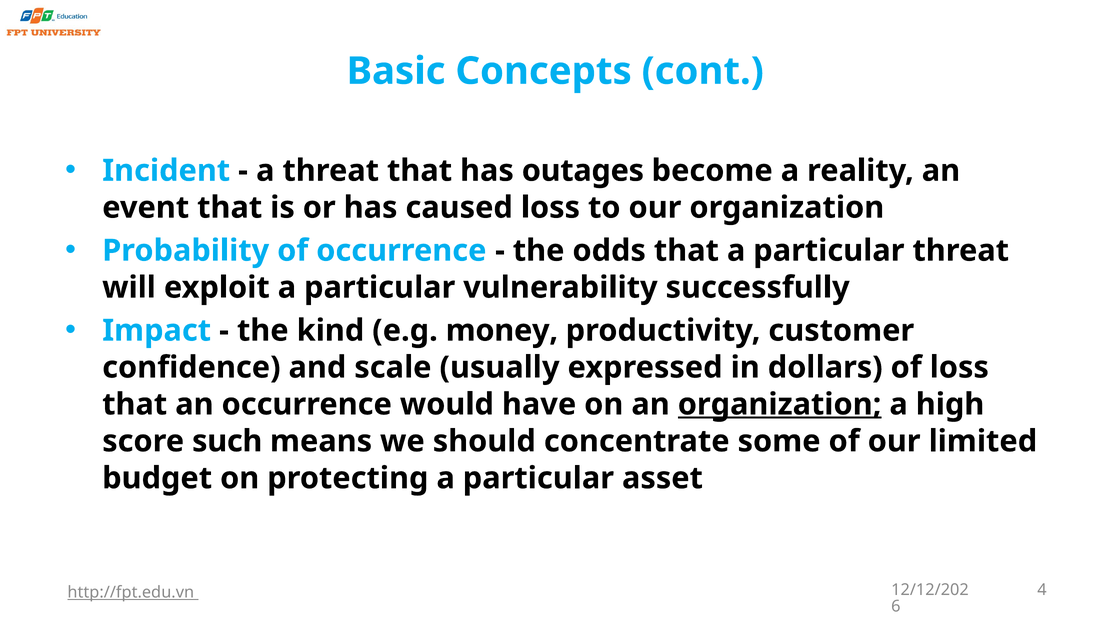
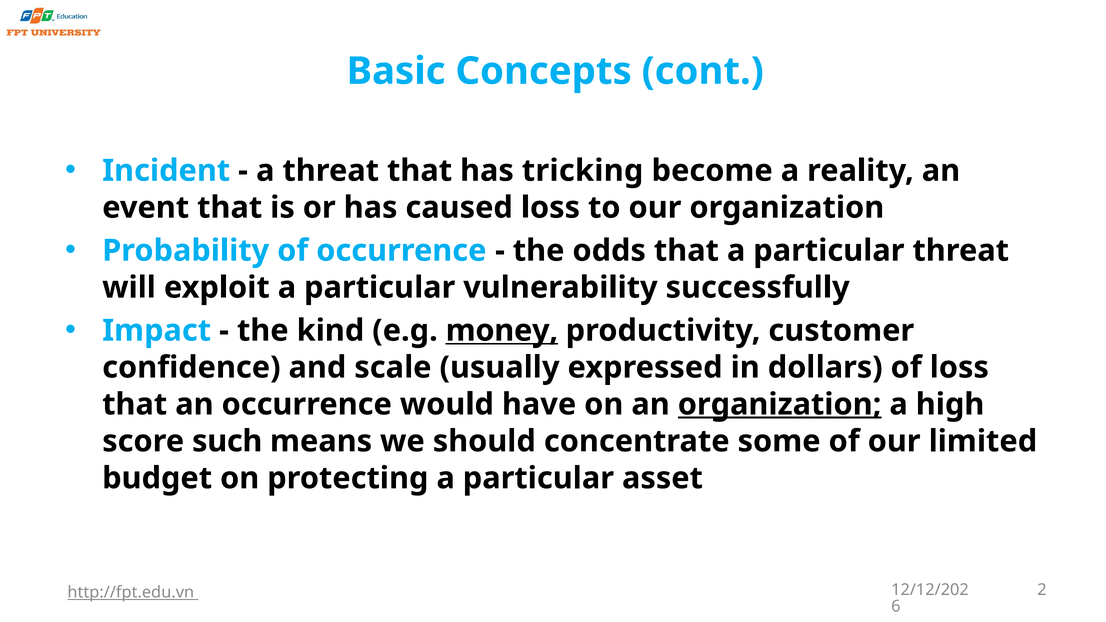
outages: outages -> tricking (583, 171)
money underline: none -> present (502, 331)
4: 4 -> 2 (1042, 590)
